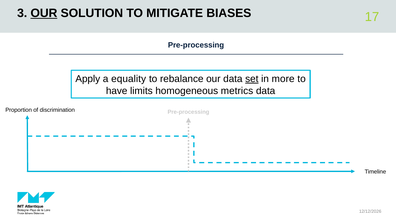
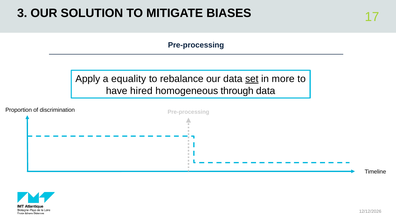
OUR underline: present -> none (44, 13)
limits: limits -> hired (141, 91)
metrics: metrics -> through (237, 91)
